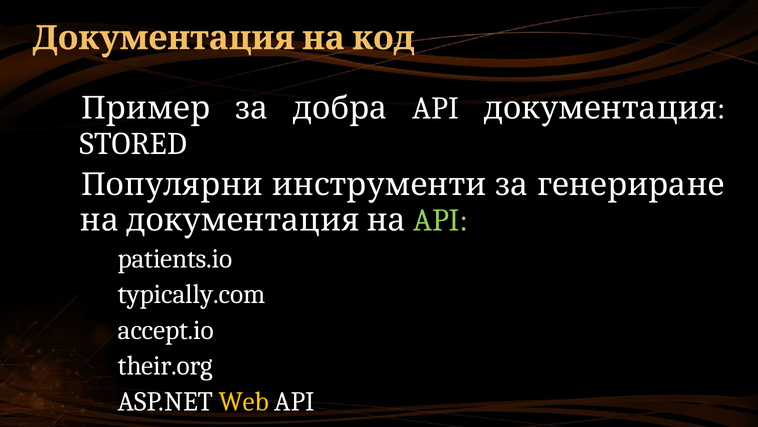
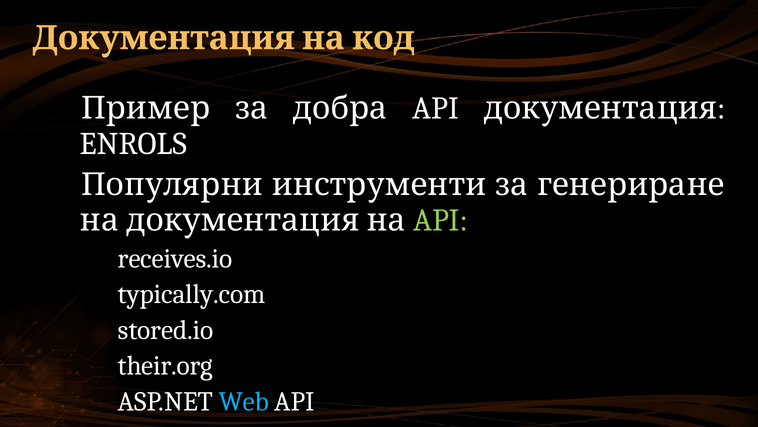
STORED: STORED -> ENROLS (133, 144)
patients.io: patients.io -> receives.io (175, 258)
accept.io: accept.io -> stored.io (166, 330)
Web colour: yellow -> light blue (244, 401)
